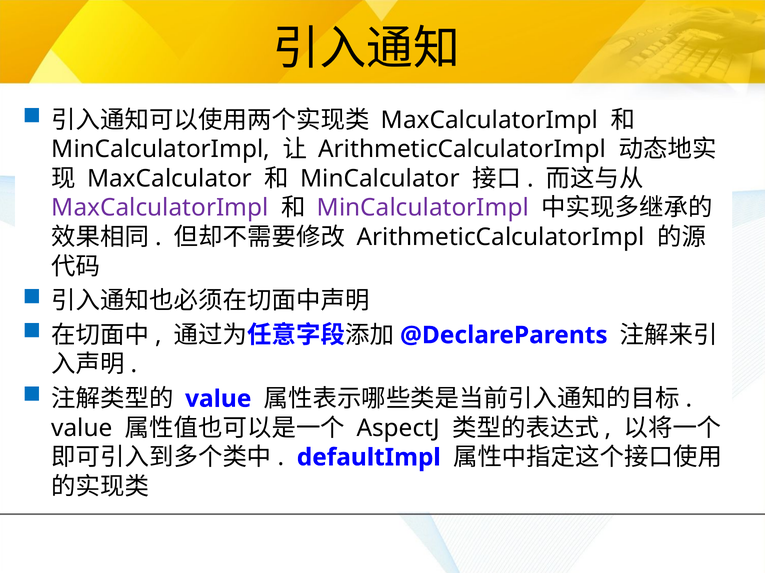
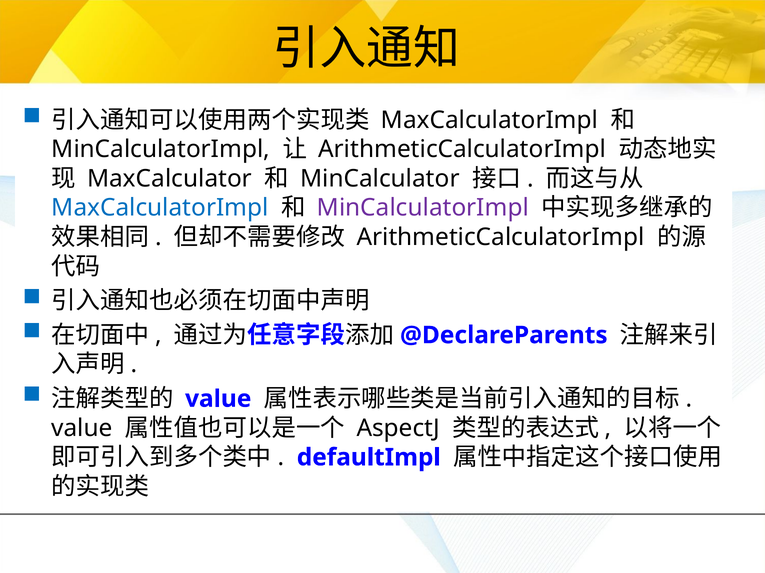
MaxCalculatorImpl colour: purple -> blue (160, 208)
